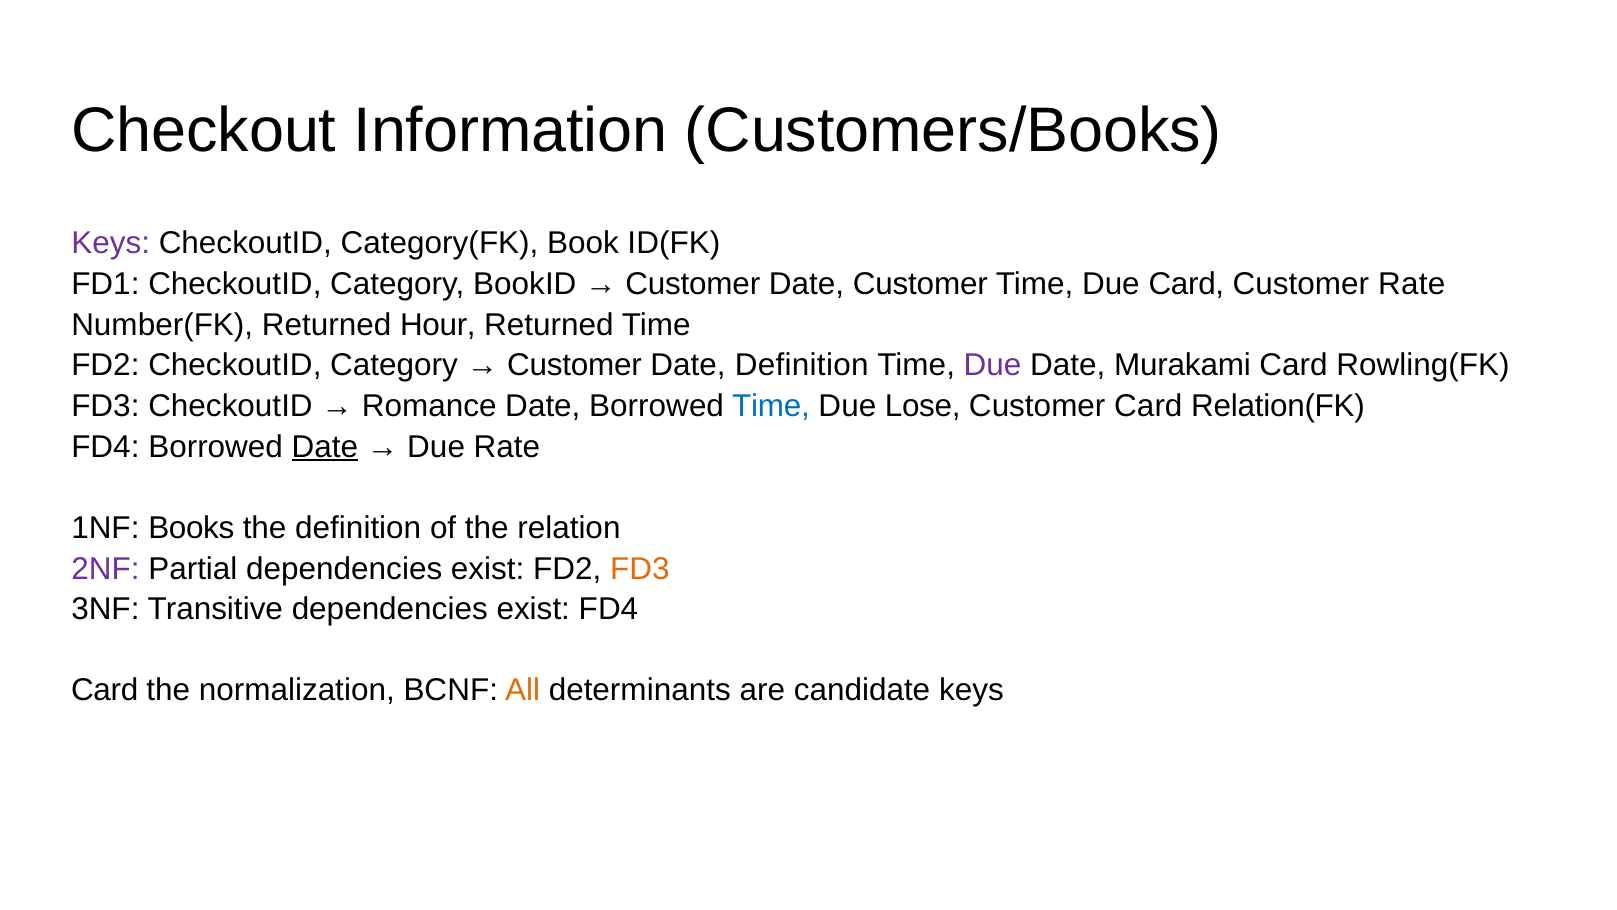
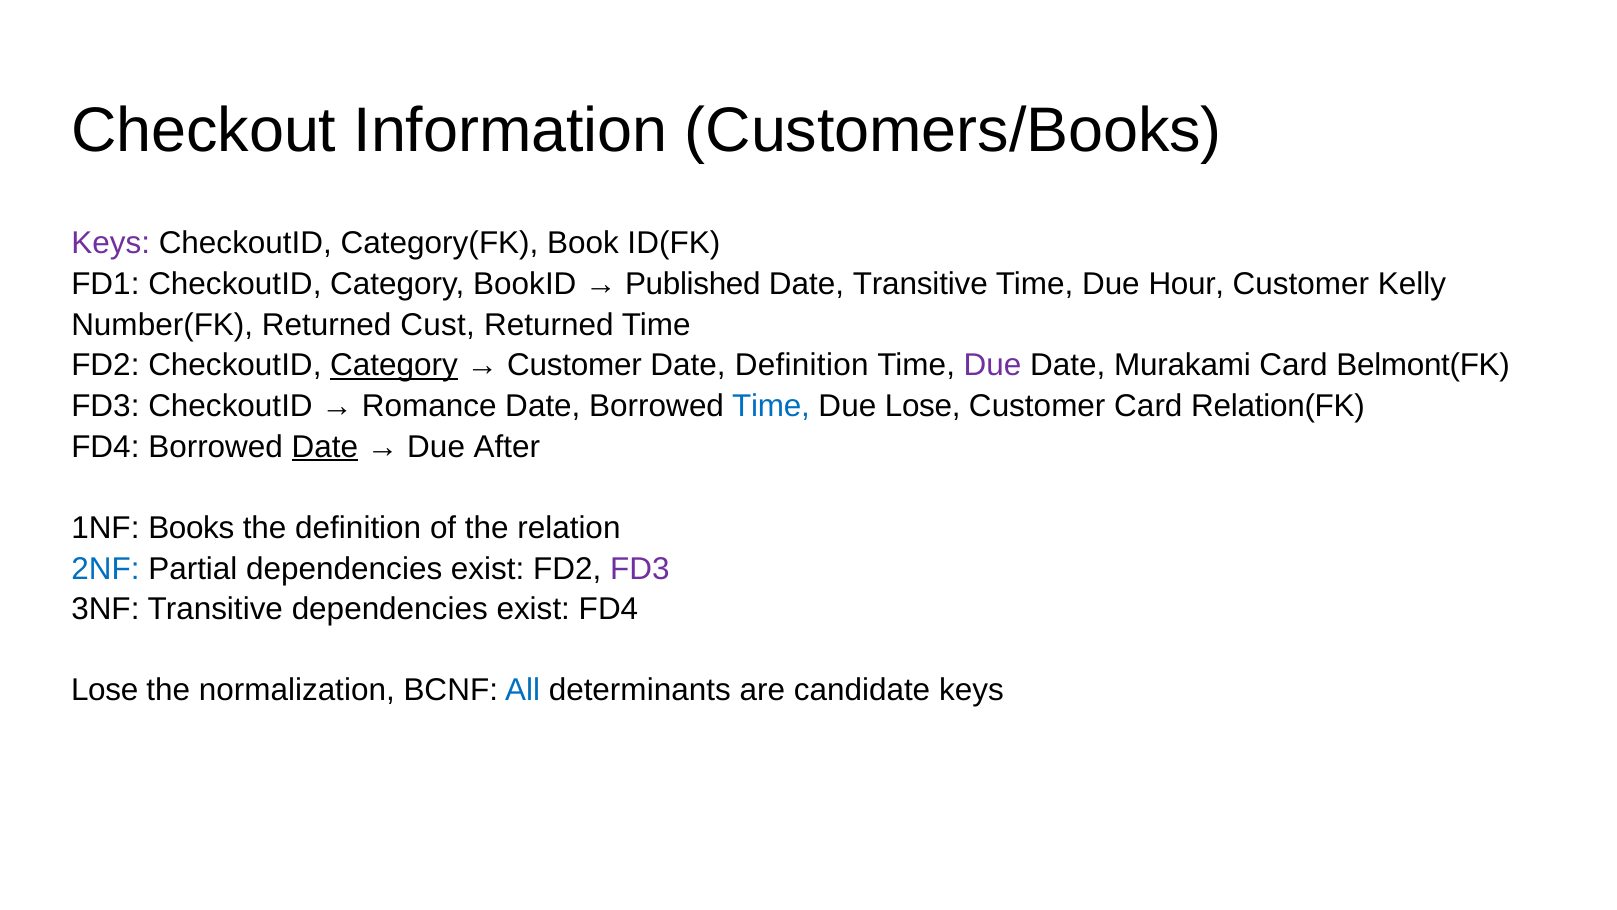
Customer: Customer -> Published (693, 284)
Date Customer: Customer -> Transitive (920, 284)
Due Card: Card -> Hour (1186, 284)
Customer Rate: Rate -> Kelly (1412, 284)
Hour: Hour -> Cust (438, 325)
Category underline: none -> present (394, 365)
Rowling(FK: Rowling(FK -> Belmont(FK (1423, 365)
Due Rate: Rate -> After (507, 447)
2NF colour: purple -> blue (105, 568)
FD3 colour: orange -> purple (640, 568)
Card: Card -> Lose (105, 690)
All colour: orange -> blue (523, 690)
